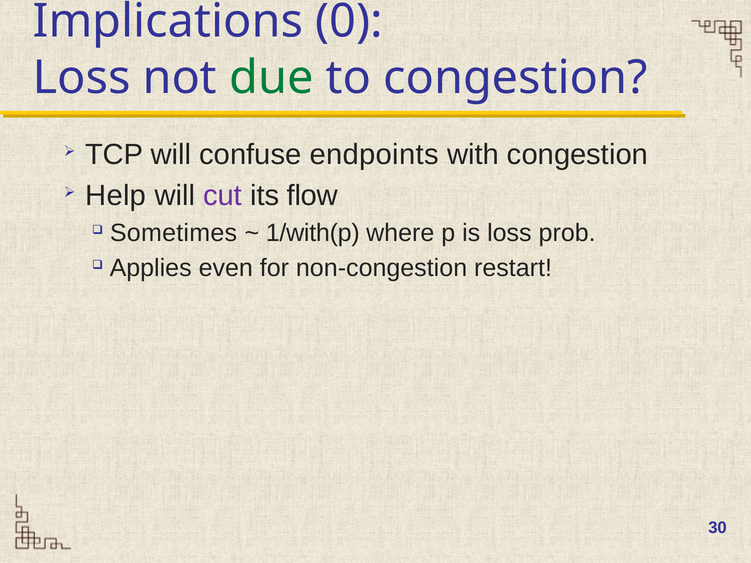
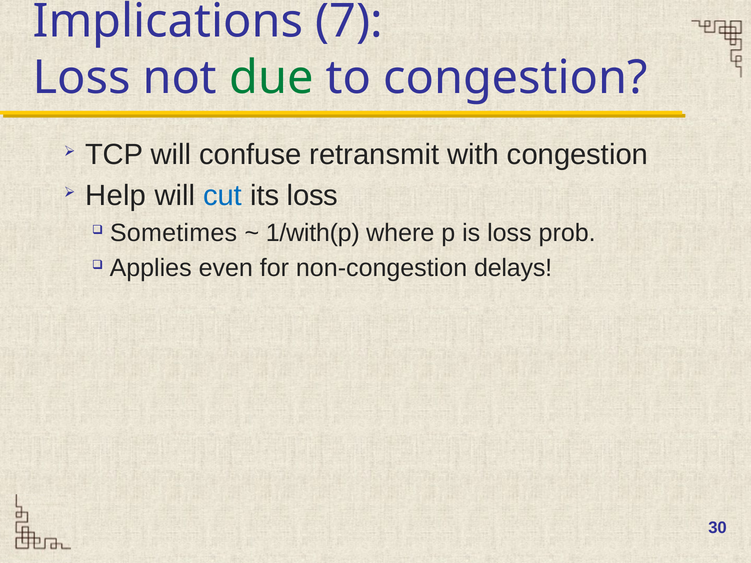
0: 0 -> 7 (349, 21)
endpoints: endpoints -> retransmit (374, 155)
cut colour: purple -> blue (223, 196)
its flow: flow -> loss (312, 196)
restart: restart -> delays (513, 268)
